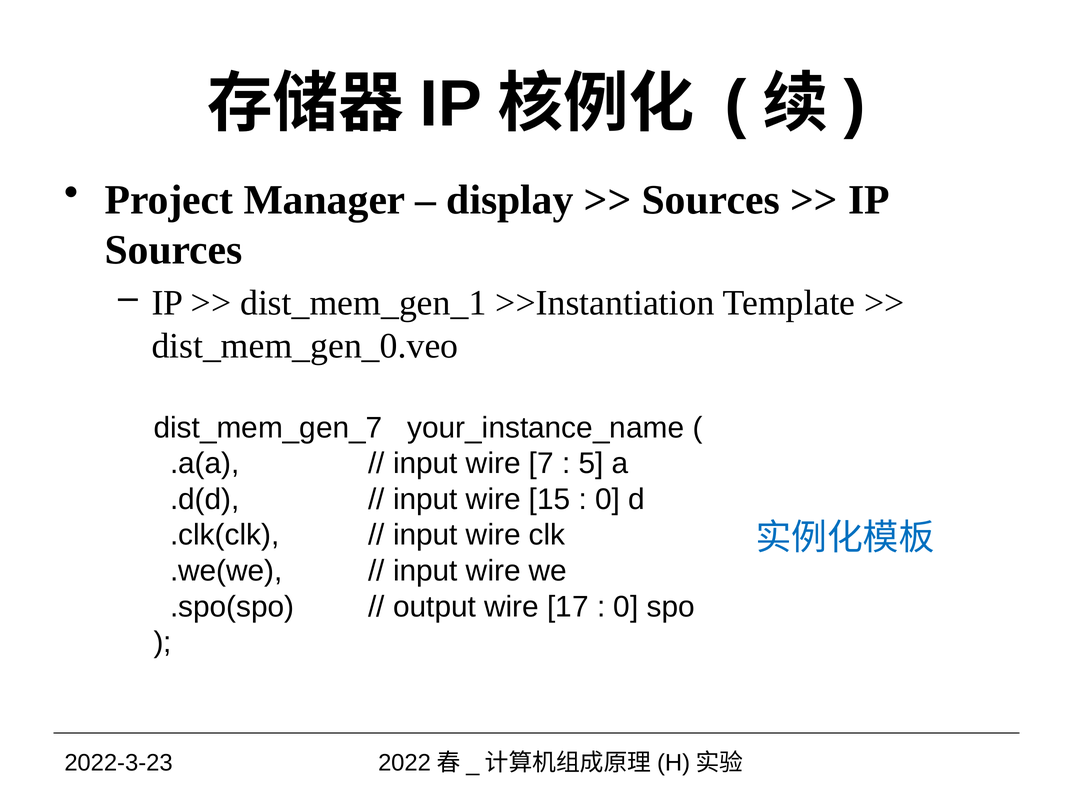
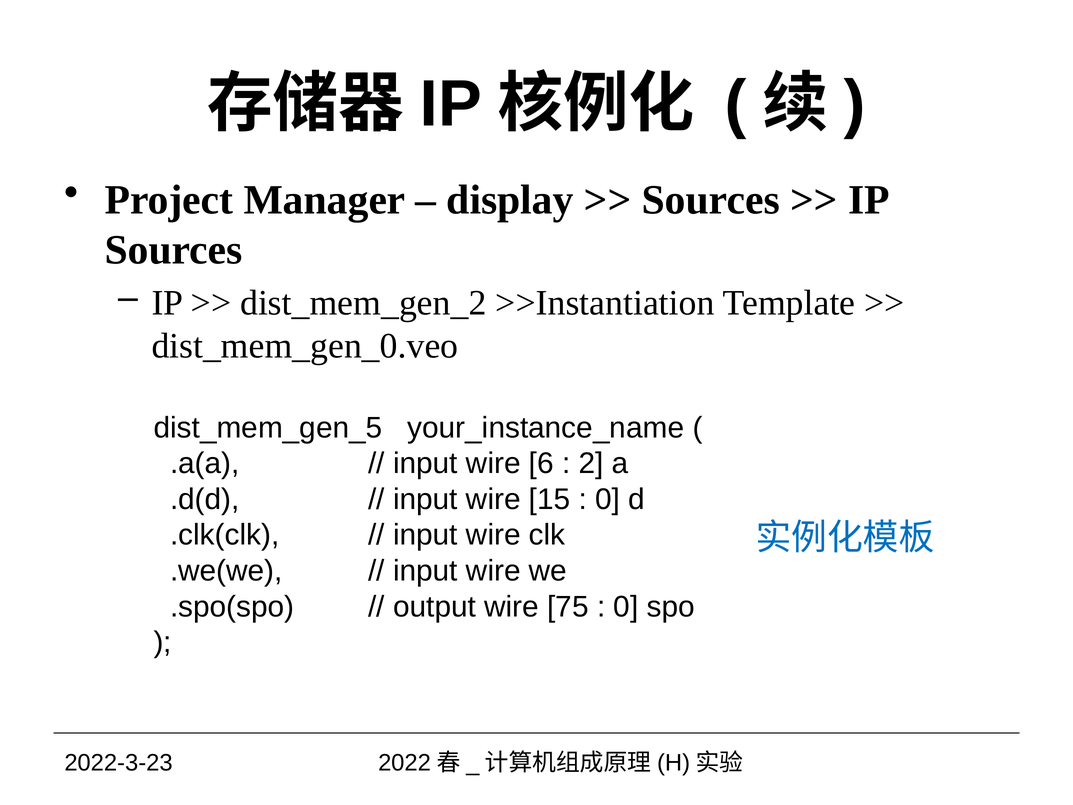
dist_mem_gen_1: dist_mem_gen_1 -> dist_mem_gen_2 (363, 303)
dist_mem_gen_7: dist_mem_gen_7 -> dist_mem_gen_5 (268, 428)
7: 7 -> 6 (541, 463)
5: 5 -> 2 (591, 463)
17: 17 -> 75 (568, 607)
